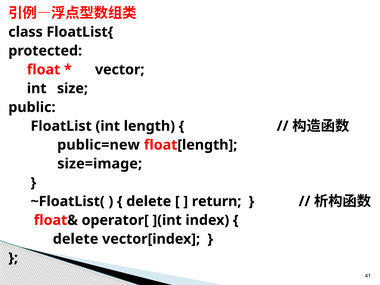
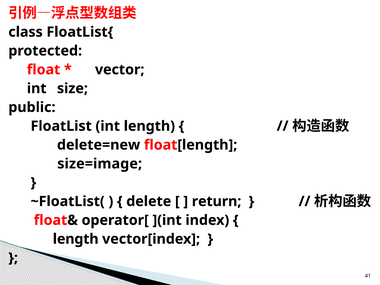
public=new: public=new -> delete=new (99, 145)
delete: delete -> length (76, 239)
